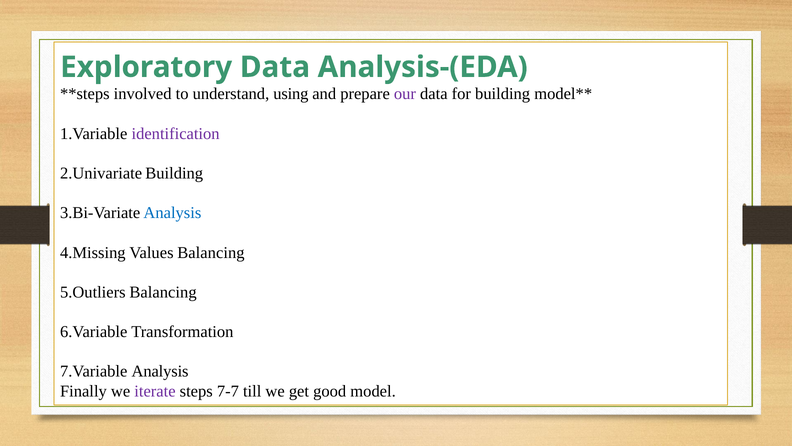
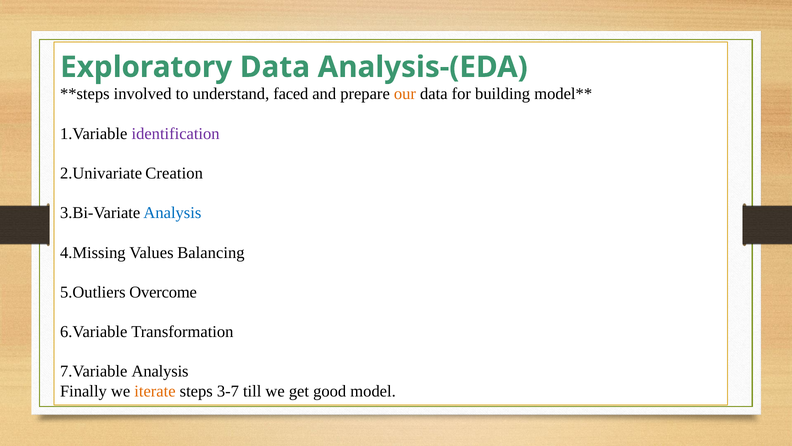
using: using -> faced (291, 94)
our colour: purple -> orange (405, 94)
Building: Building -> Creation (174, 173)
Balancing: Balancing -> Overcome (163, 292)
iterate colour: purple -> orange (155, 391)
7-7: 7-7 -> 3-7 (228, 391)
